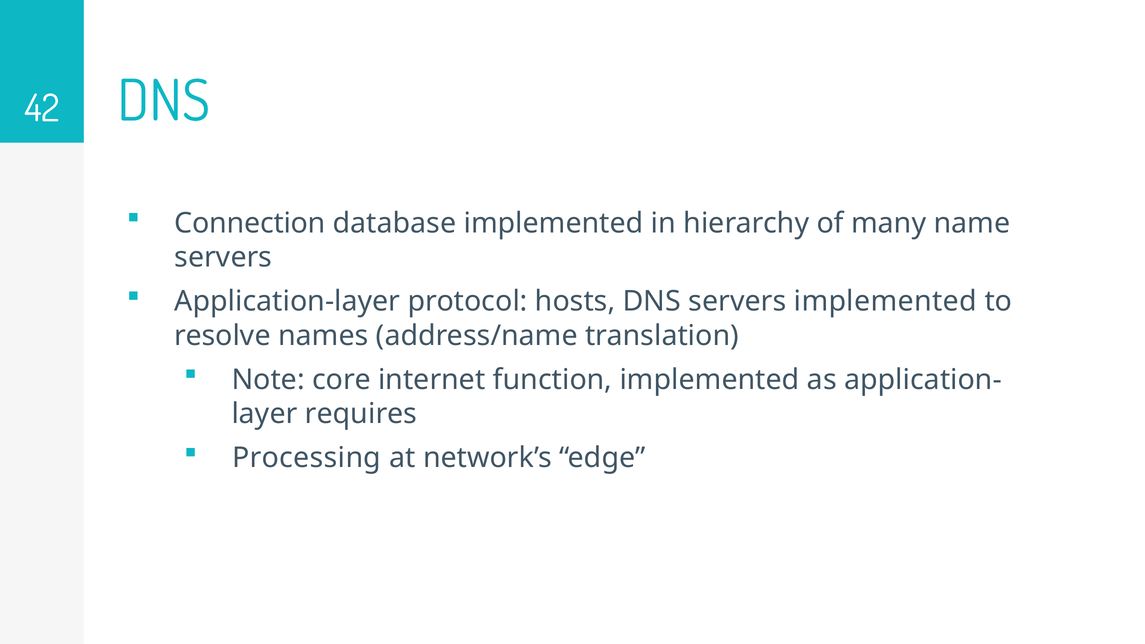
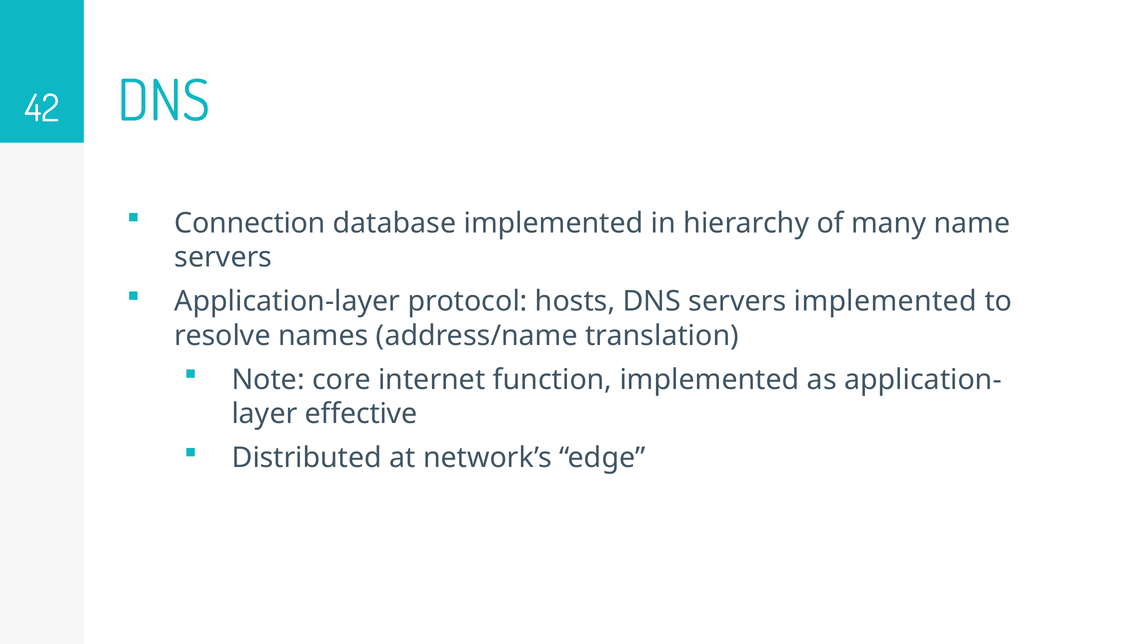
requires: requires -> effective (361, 414)
Processing: Processing -> Distributed (307, 458)
